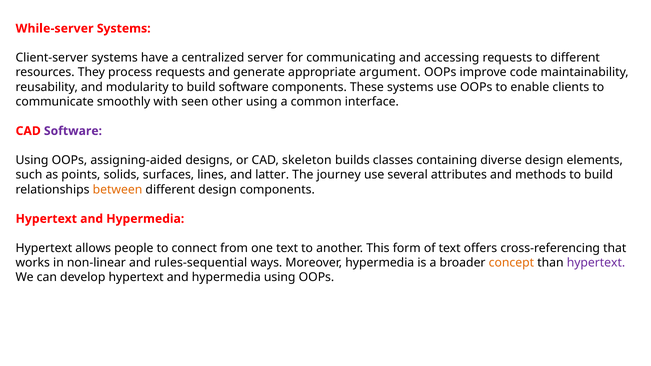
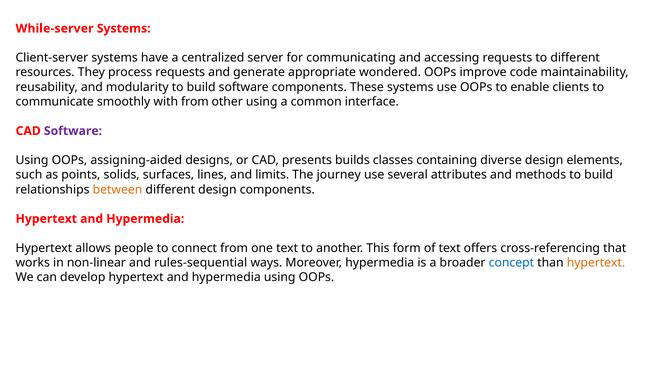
argument: argument -> wondered (390, 72)
with seen: seen -> from (195, 102)
skeleton: skeleton -> presents (307, 160)
latter: latter -> limits (272, 175)
concept colour: orange -> blue (511, 263)
hypertext colour: purple -> orange (596, 263)
